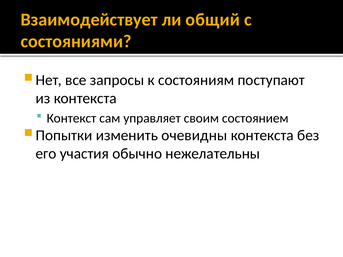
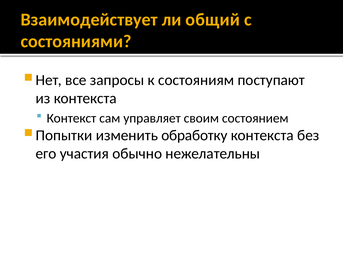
очевидны: очевидны -> обработку (194, 136)
